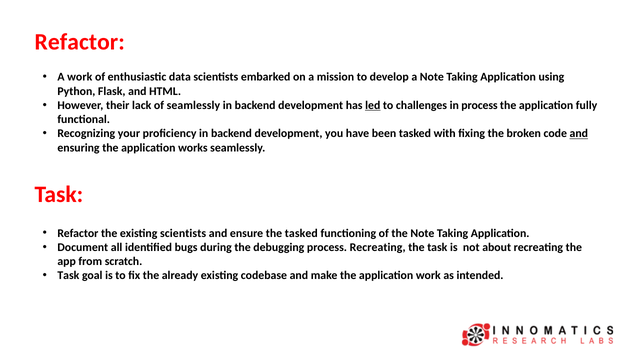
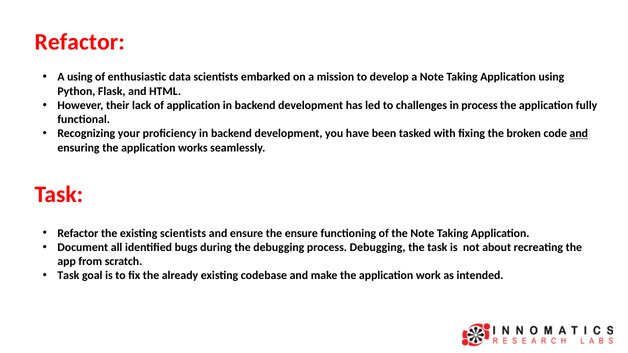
A work: work -> using (80, 77)
of seamlessly: seamlessly -> application (193, 105)
led underline: present -> none (373, 105)
the tasked: tasked -> ensure (301, 233)
process Recreating: Recreating -> Debugging (378, 248)
